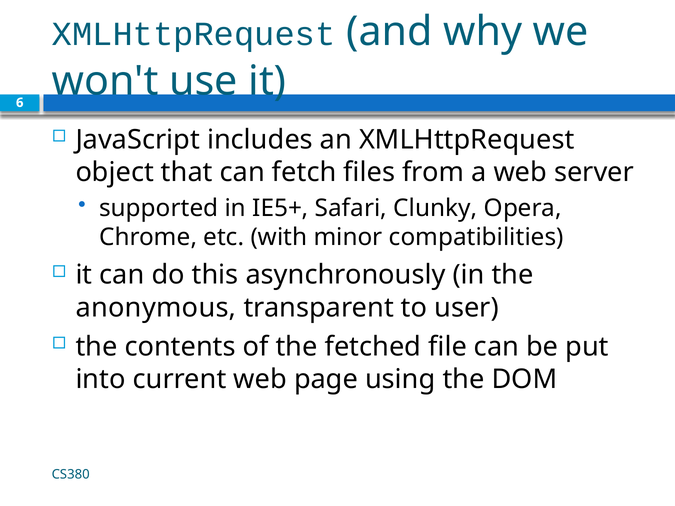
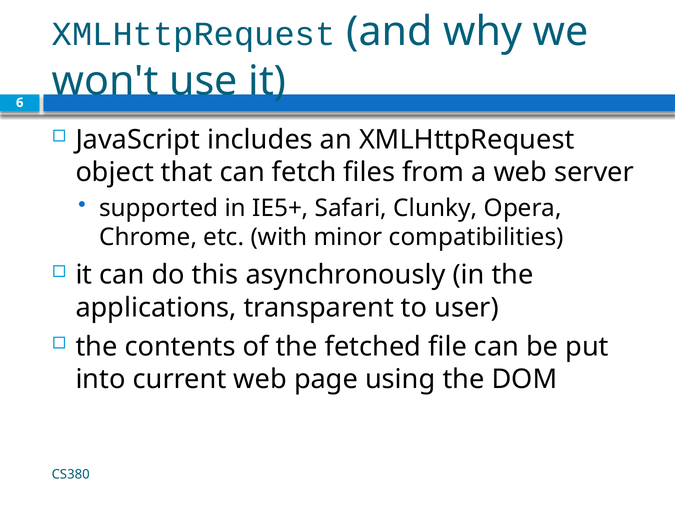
anonymous: anonymous -> applications (156, 308)
